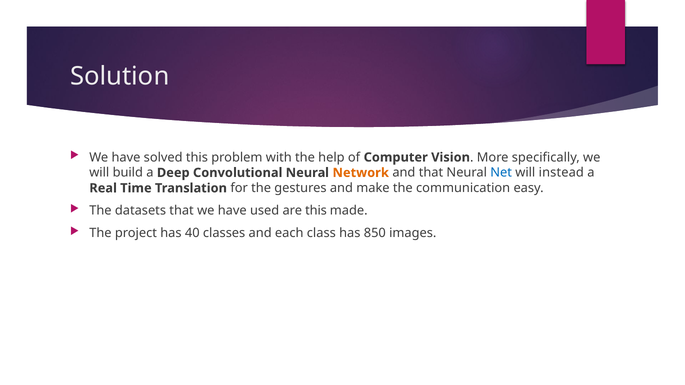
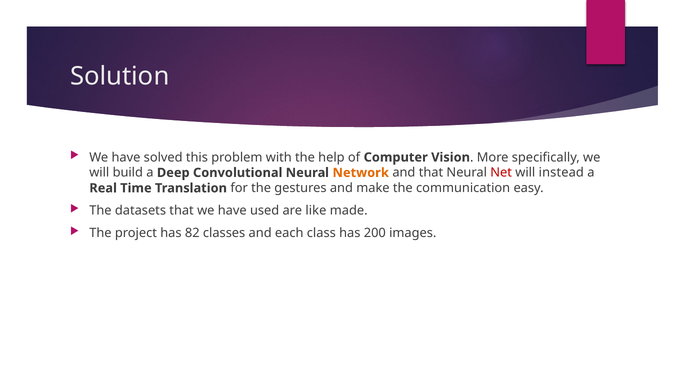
Net colour: blue -> red (501, 173)
are this: this -> like (316, 211)
40: 40 -> 82 (192, 233)
850: 850 -> 200 (375, 233)
